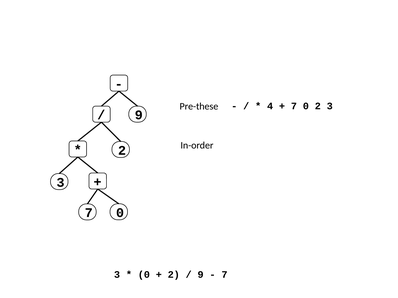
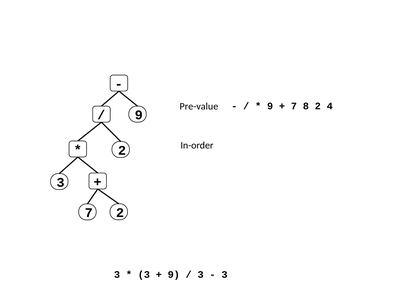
Pre-these: Pre-these -> Pre-value (199, 106)
4: 4 -> 9 (270, 106)
0: 0 -> 8 (306, 106)
2 3: 3 -> 4 (330, 106)
0: 0 -> 2 (120, 213)
0: 0 -> 3 (144, 275)
2: 2 -> 9 (174, 275)
9: 9 -> 3 (201, 275)
7: 7 -> 3 (224, 275)
